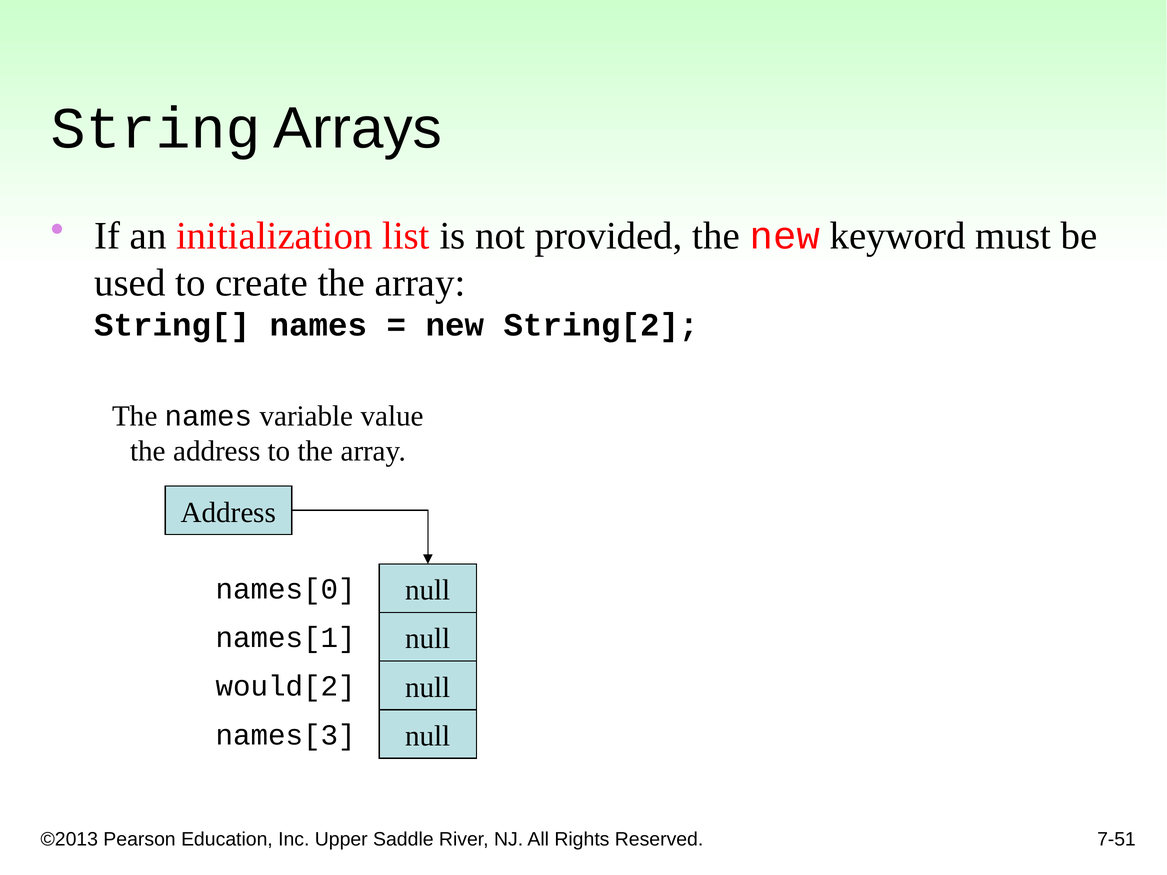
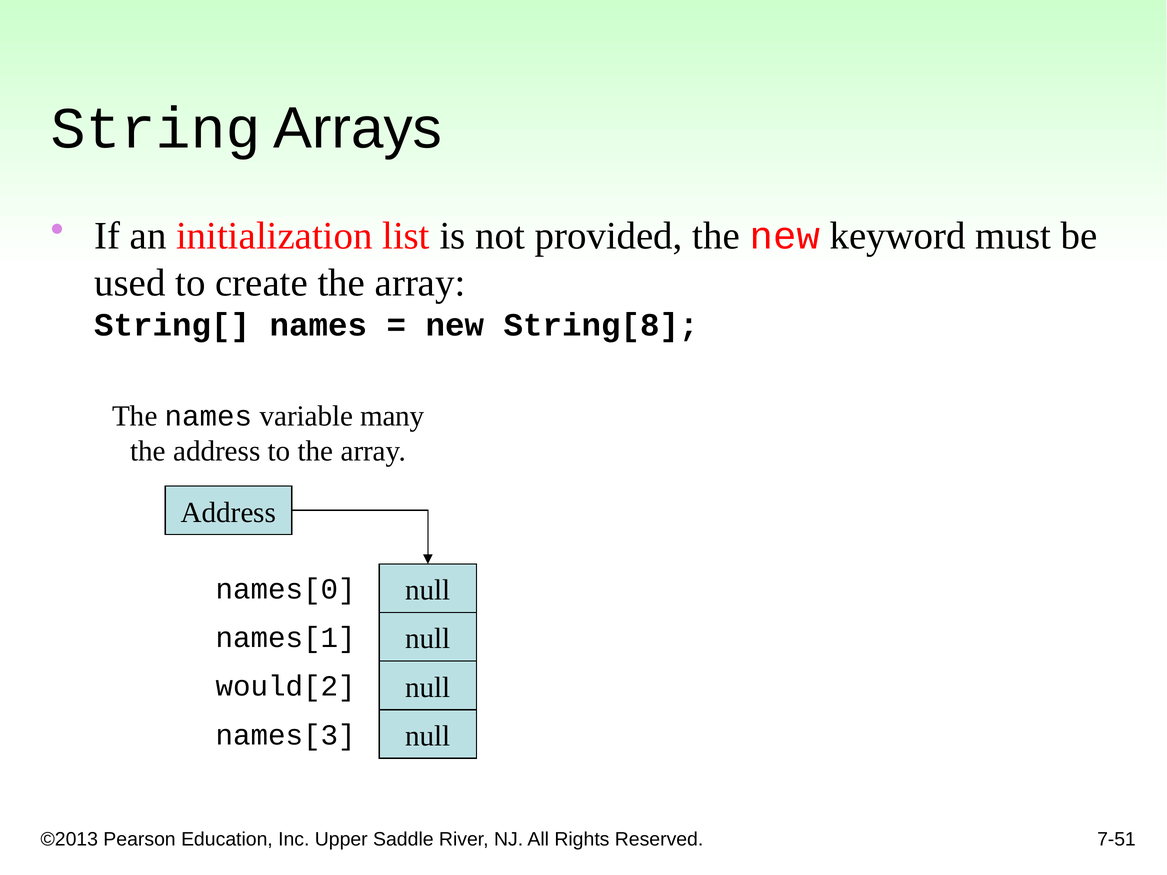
String[2: String[2 -> String[8 (601, 325)
value: value -> many (392, 416)
